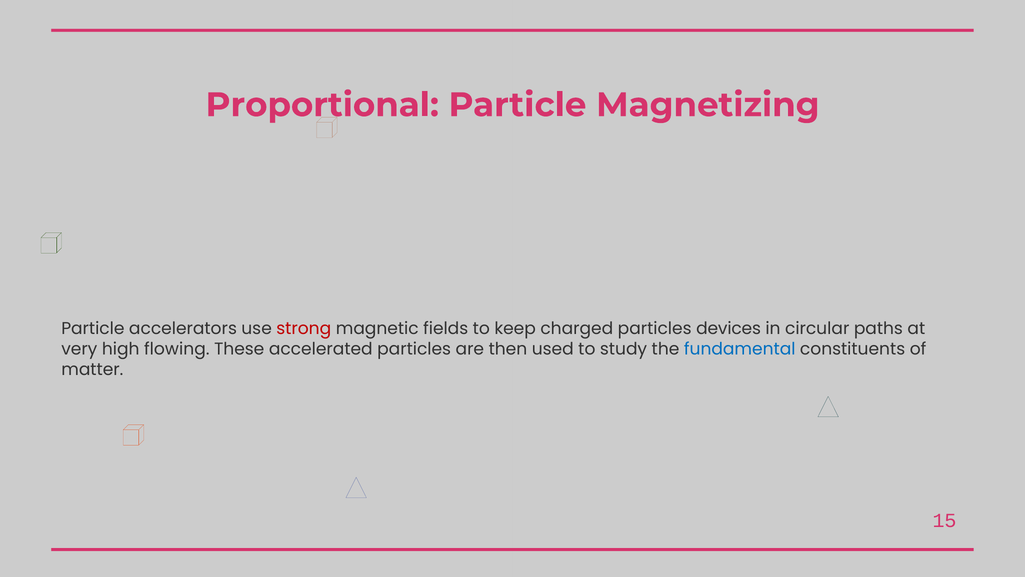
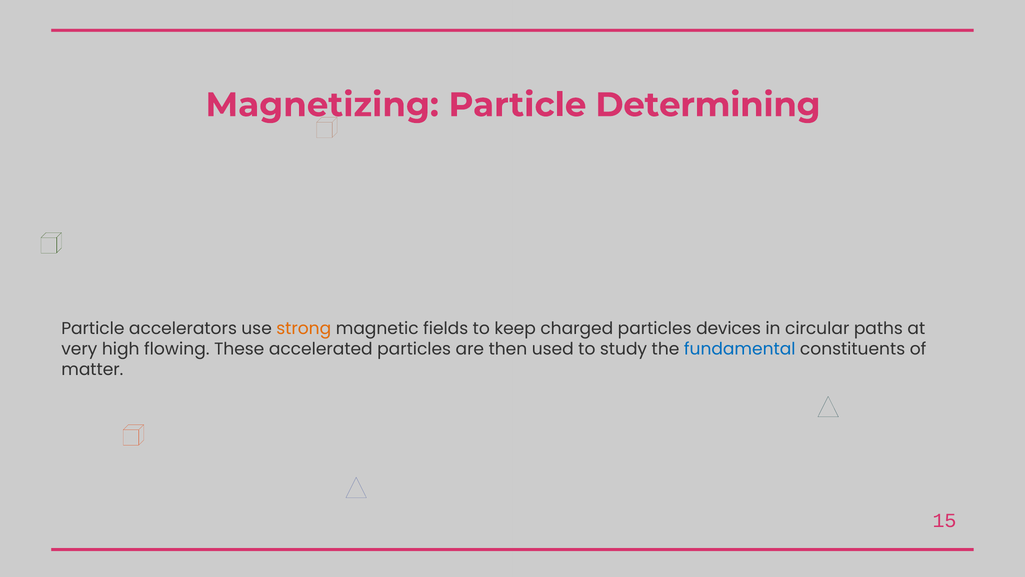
Proportional: Proportional -> Magnetizing (322, 105)
Magnetizing: Magnetizing -> Determining (708, 105)
strong colour: red -> orange (304, 328)
